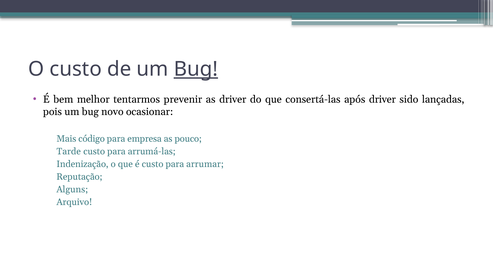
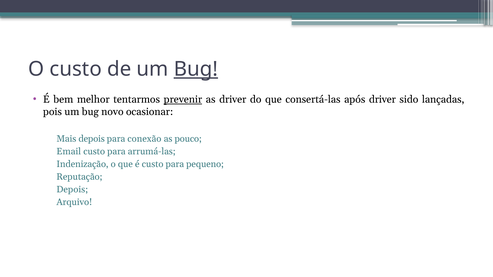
prevenir underline: none -> present (183, 100)
Mais código: código -> depois (92, 139)
empresa: empresa -> conexão (144, 139)
Tarde: Tarde -> Email (69, 152)
arrumar: arrumar -> pequeno (205, 164)
Alguns: Alguns -> Depois (72, 190)
